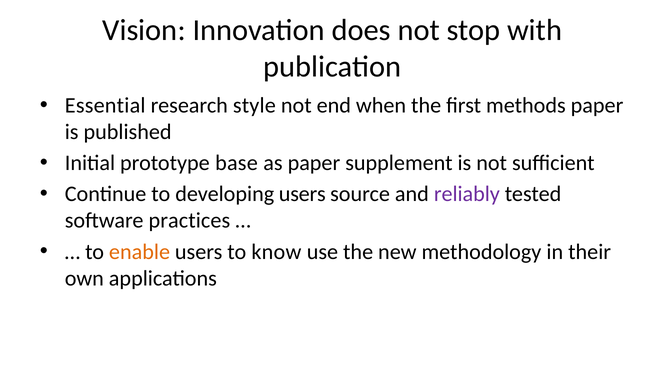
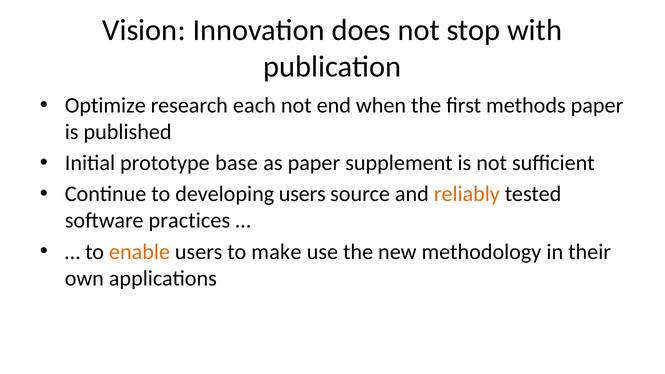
Essential: Essential -> Optimize (105, 105)
style: style -> each (254, 105)
reliably colour: purple -> orange (467, 194)
know: know -> make (276, 252)
